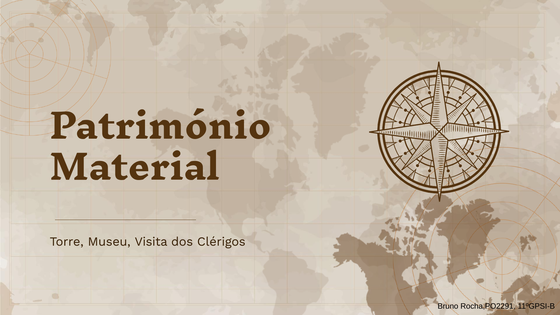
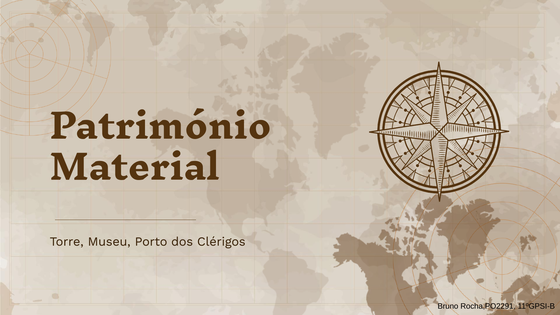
Visita: Visita -> Porto (151, 242)
